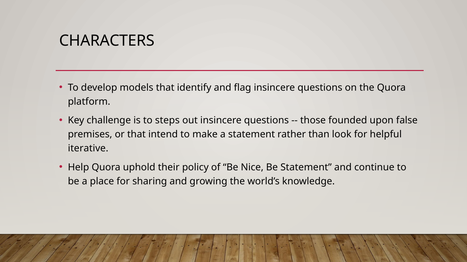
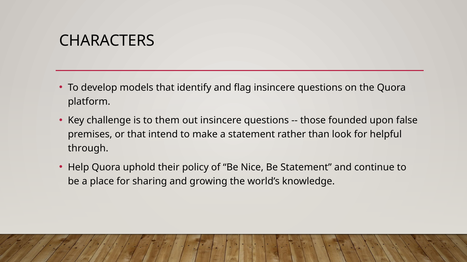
steps: steps -> them (167, 121)
iterative: iterative -> through (88, 149)
